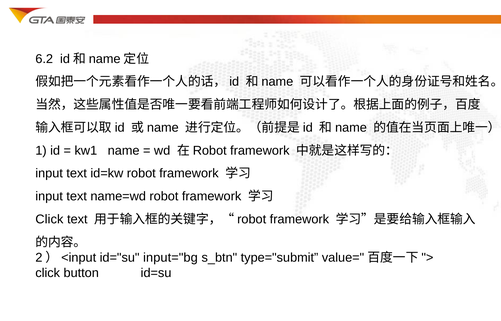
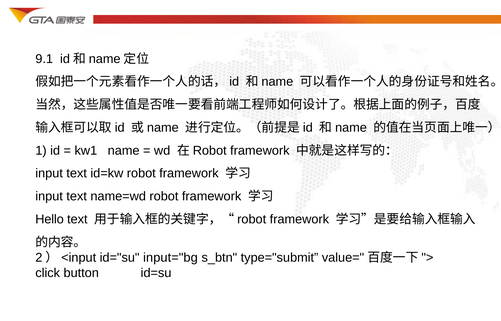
6.2: 6.2 -> 9.1 (44, 59)
Click: Click -> Hello (50, 219)
